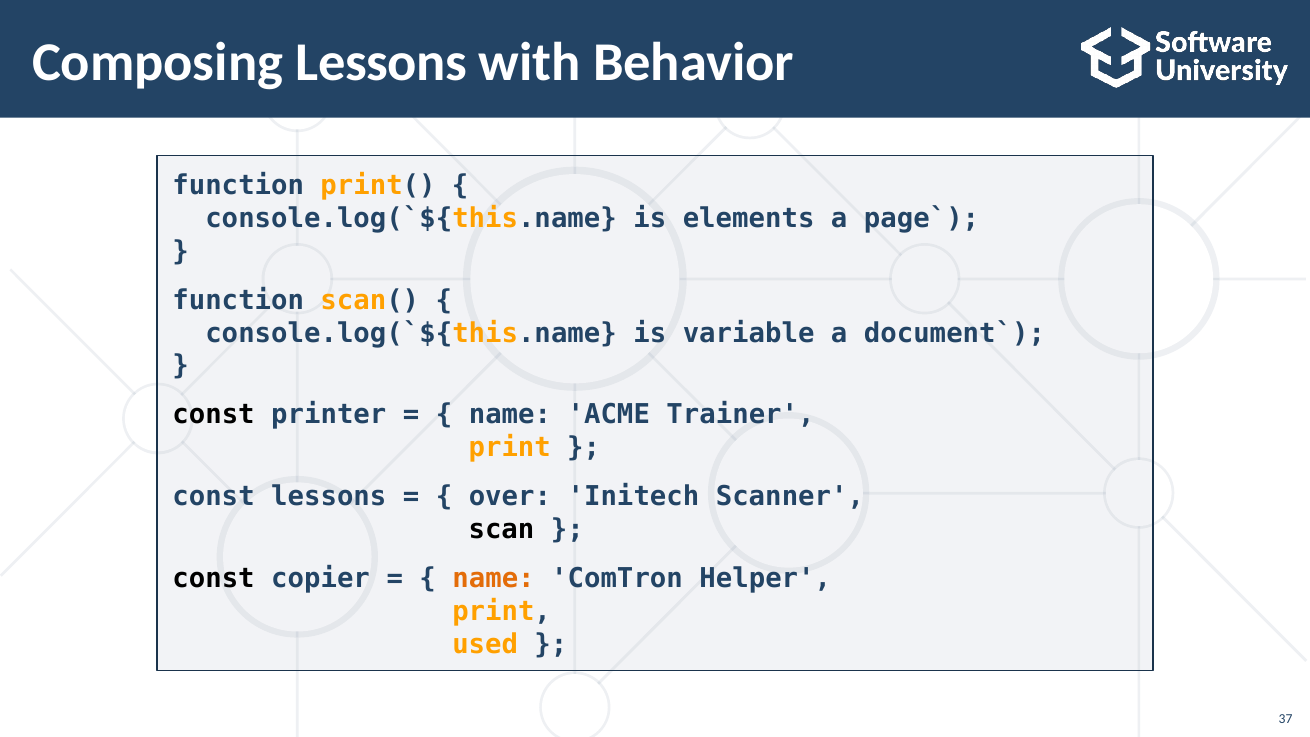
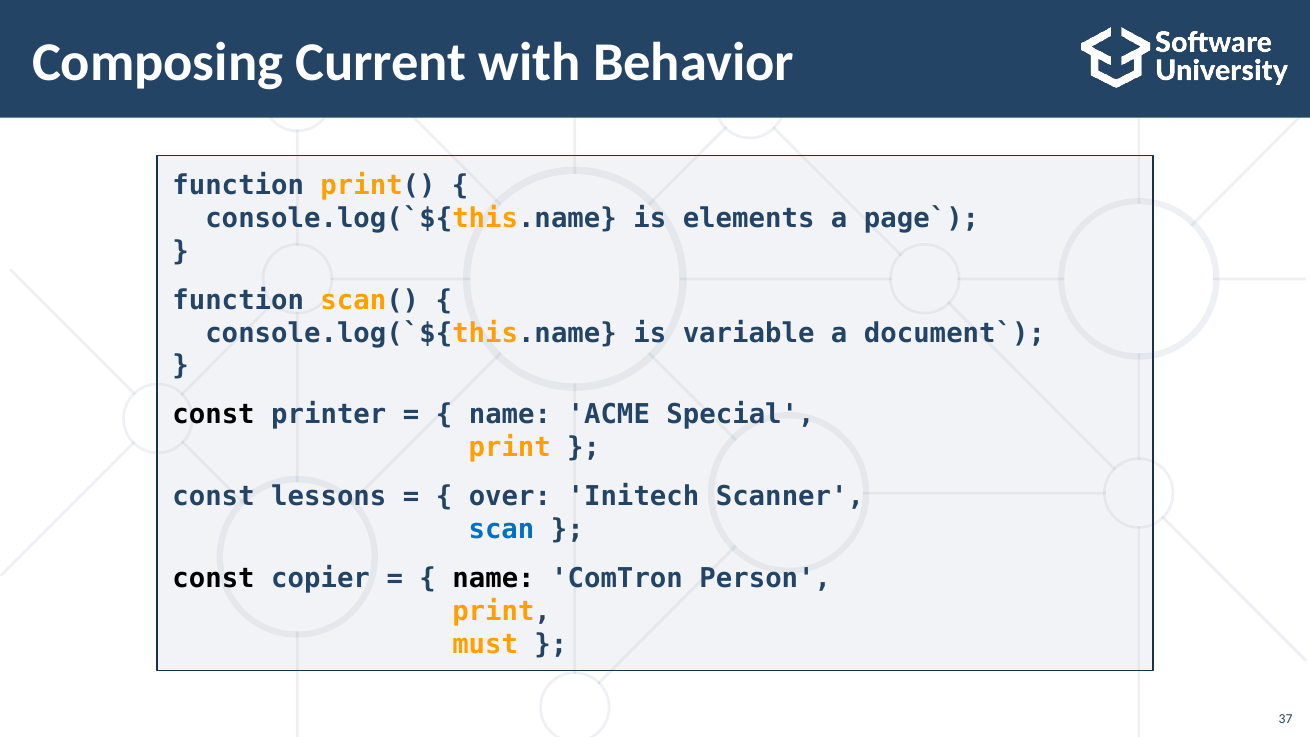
Composing Lessons: Lessons -> Current (381, 62)
Trainer: Trainer -> Special (741, 415)
scan colour: black -> blue (501, 530)
name colour: orange -> black (494, 579)
Helper: Helper -> Person (765, 579)
used: used -> must (485, 644)
